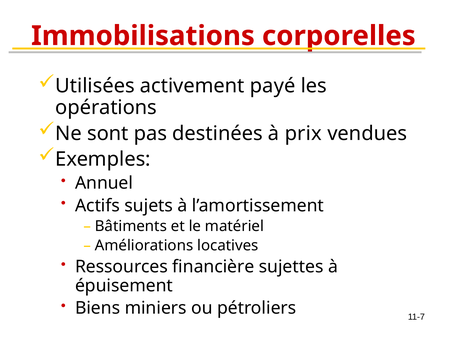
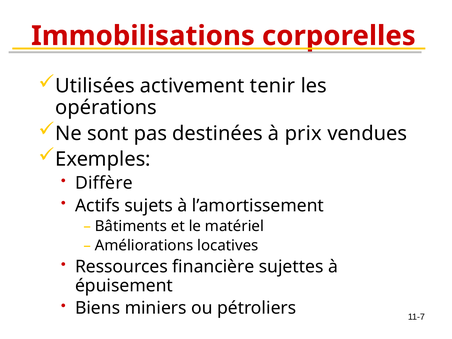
payé: payé -> tenir (273, 86)
Annuel: Annuel -> Diffère (104, 183)
